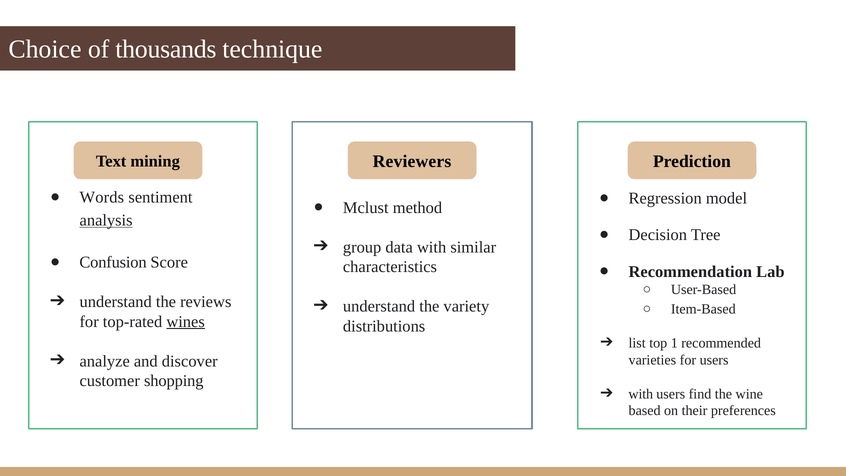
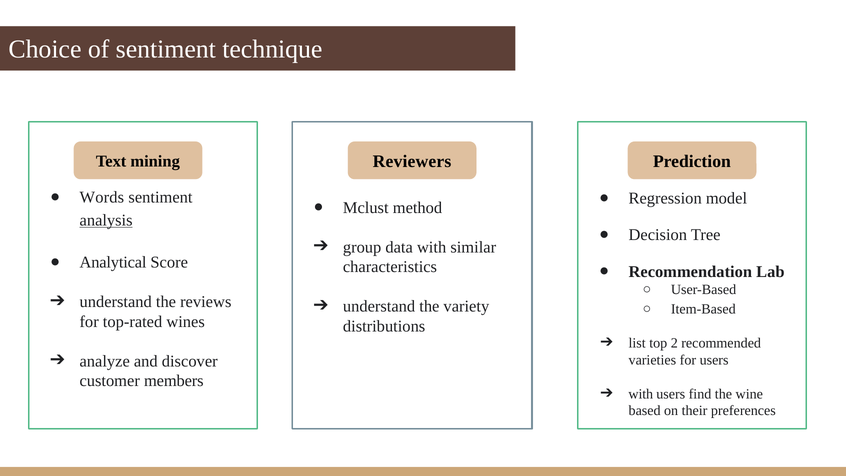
of thousands: thousands -> sentiment (166, 49)
Confusion: Confusion -> Analytical (113, 262)
wines underline: present -> none (186, 322)
1: 1 -> 2 (674, 343)
shopping: shopping -> members (174, 381)
